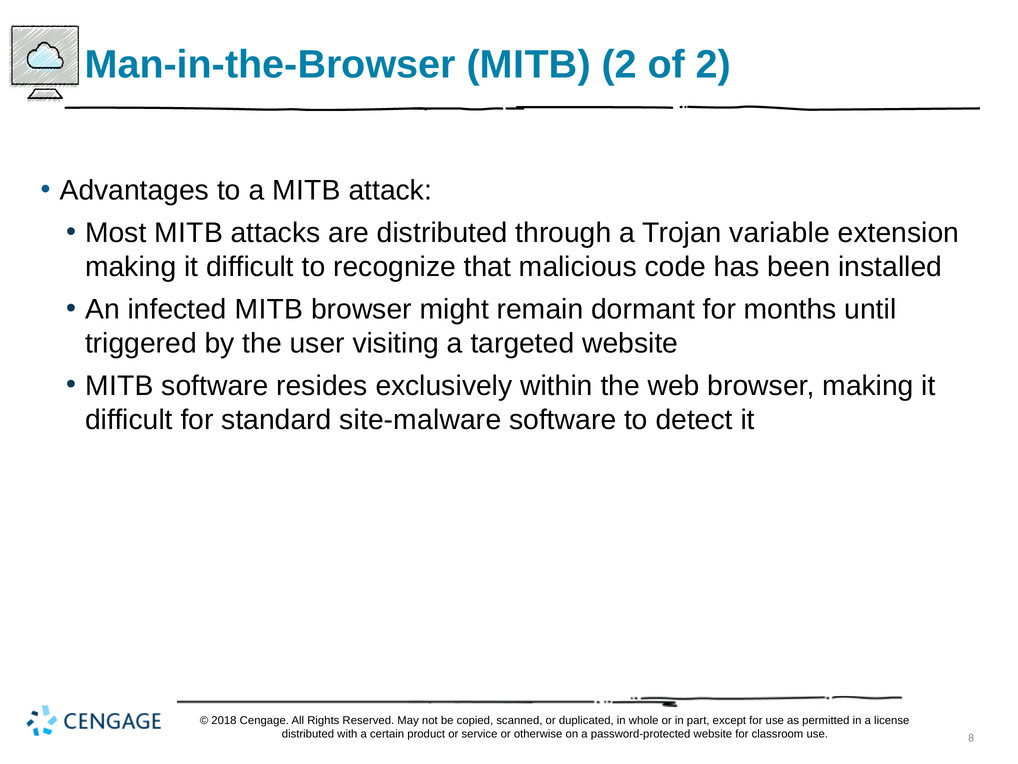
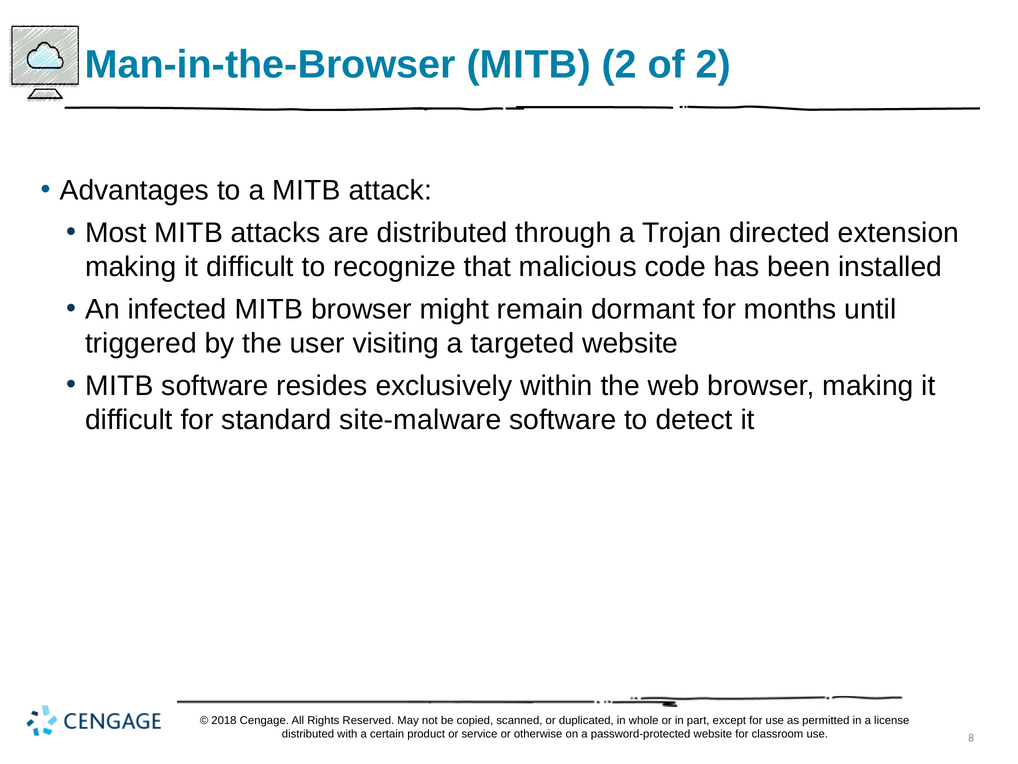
variable: variable -> directed (780, 233)
